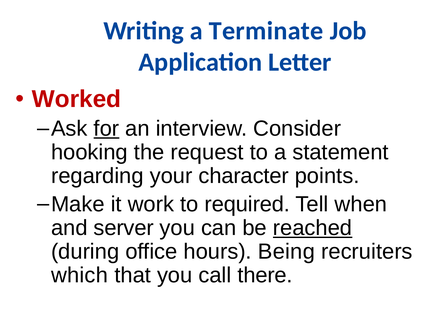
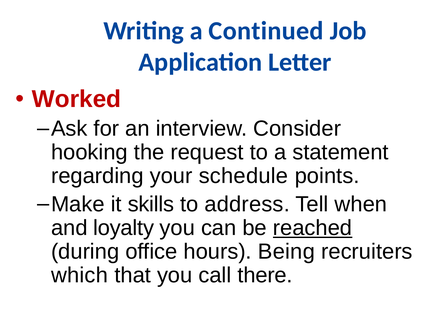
Terminate: Terminate -> Continued (266, 31)
for underline: present -> none (106, 129)
character: character -> schedule (243, 176)
work: work -> skills (151, 204)
required: required -> address (247, 204)
server: server -> loyalty (124, 228)
